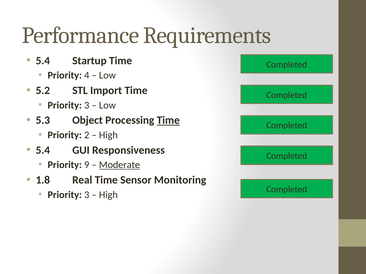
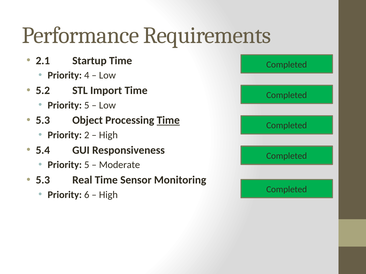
5.4: 5.4 -> 2.1 (43, 61)
3: 3 -> 5 (87, 105)
9: 9 -> 5 (87, 165)
Moderate underline: present -> none (119, 165)
1.8: 1.8 -> 5.3 (43, 180)
3: 3 -> 6 (87, 195)
